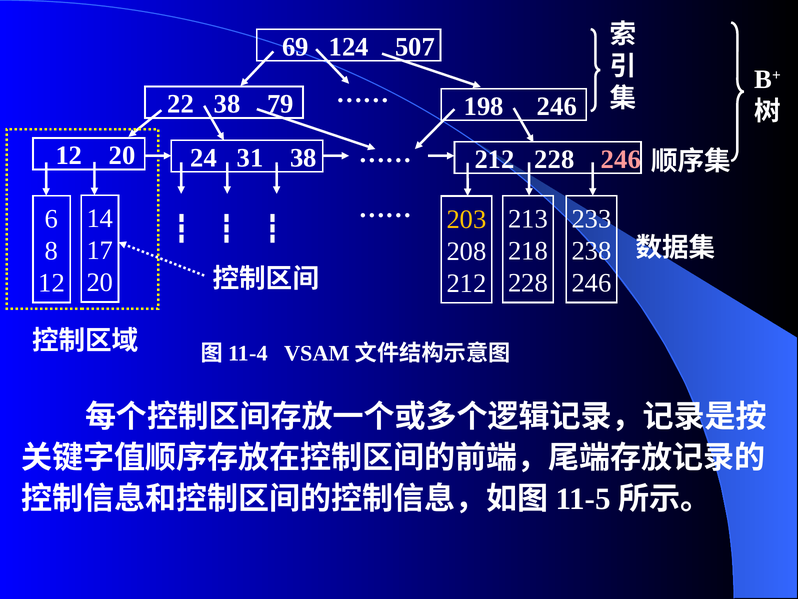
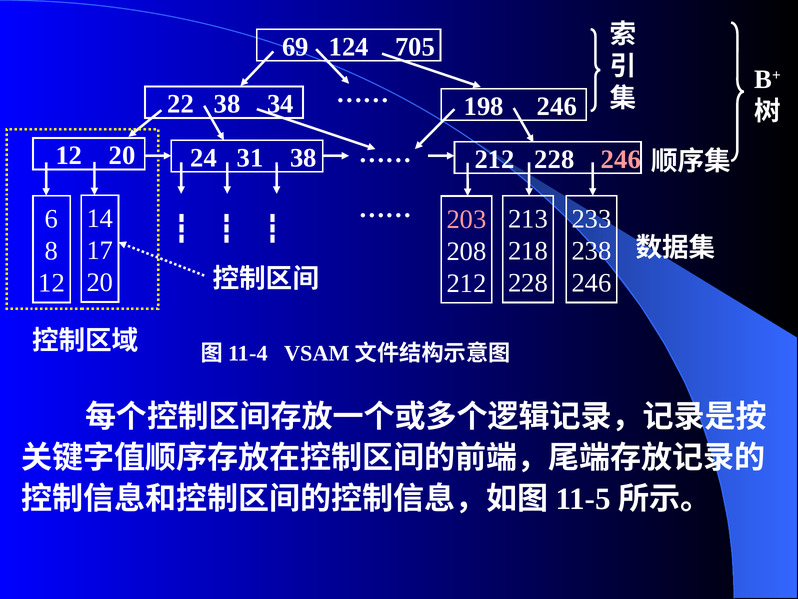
507: 507 -> 705 (415, 47)
79: 79 -> 34 (280, 104)
203 colour: yellow -> pink (467, 219)
